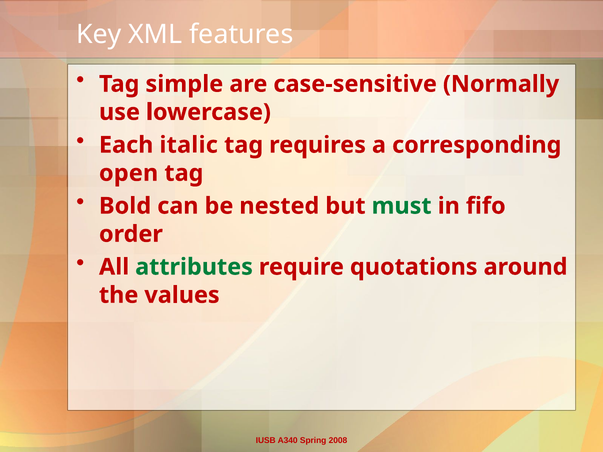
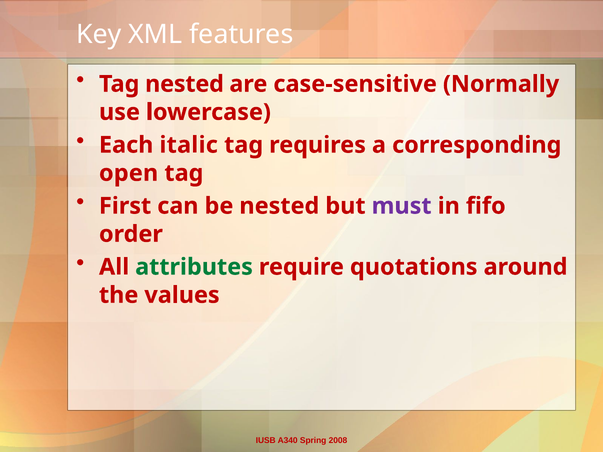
Tag simple: simple -> nested (184, 84)
Bold: Bold -> First (125, 206)
must colour: green -> purple (402, 206)
